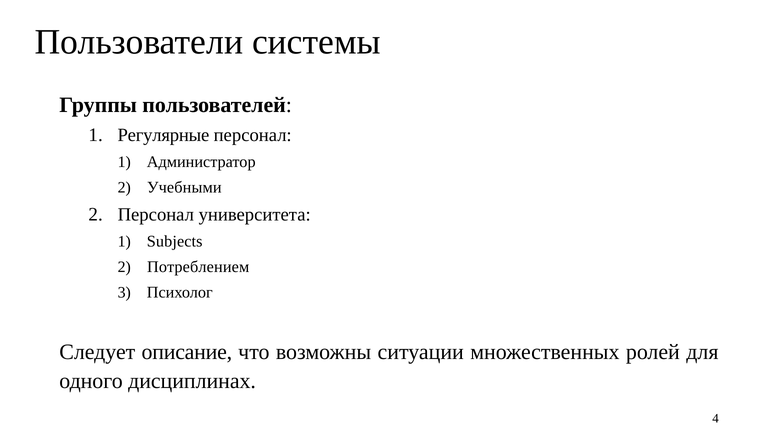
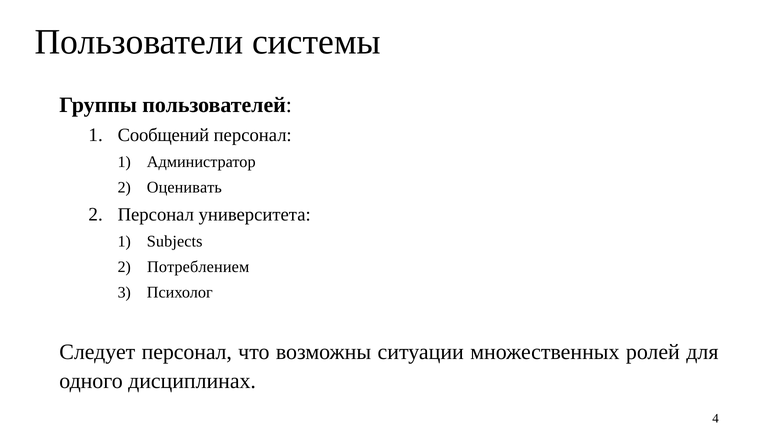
Регулярные: Регулярные -> Сообщений (163, 135)
Учебными: Учебными -> Оценивать (184, 187)
Следует описание: описание -> персонал (187, 352)
